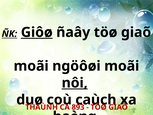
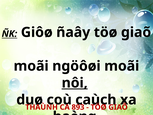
Giôø underline: present -> none (37, 32)
